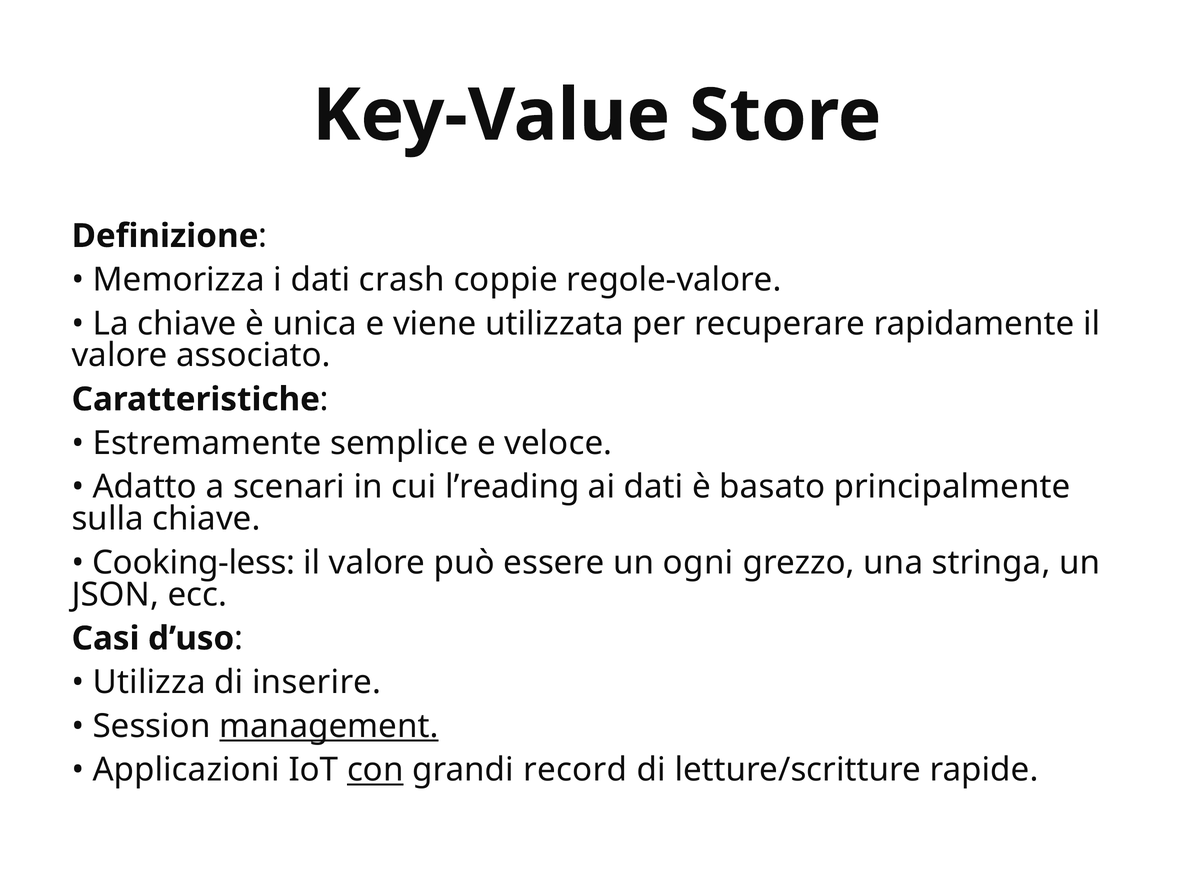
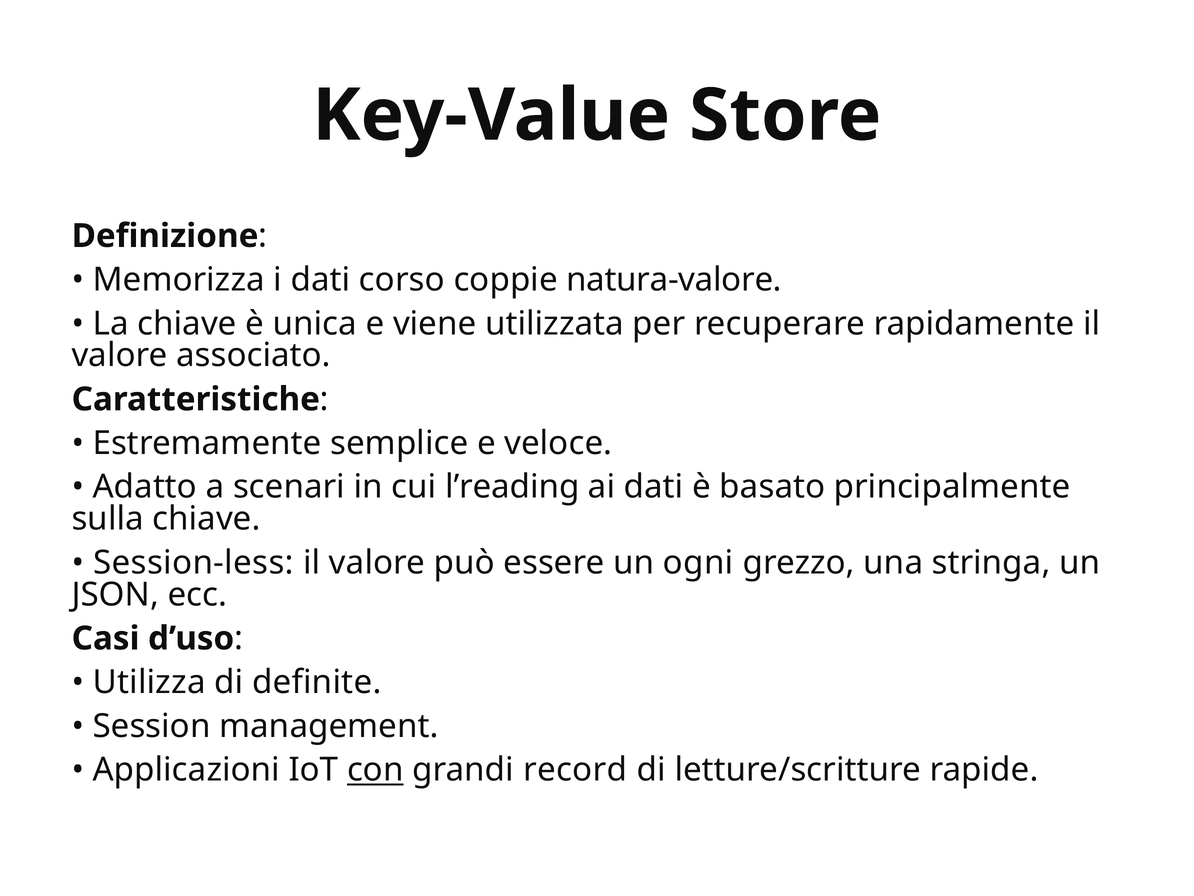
crash: crash -> corso (402, 280)
regole-valore: regole-valore -> natura-valore (674, 280)
Cooking-less: Cooking-less -> Session-less (194, 562)
inserire: inserire -> definite (317, 682)
management underline: present -> none (329, 726)
